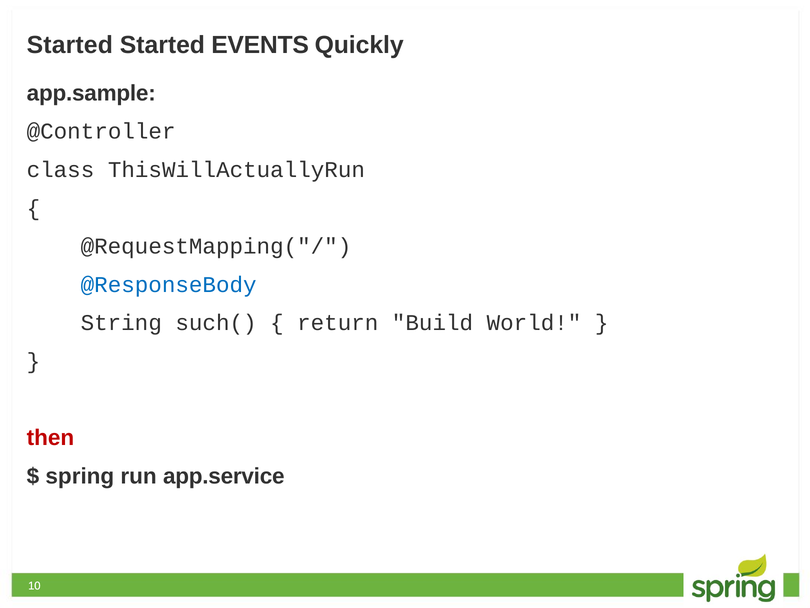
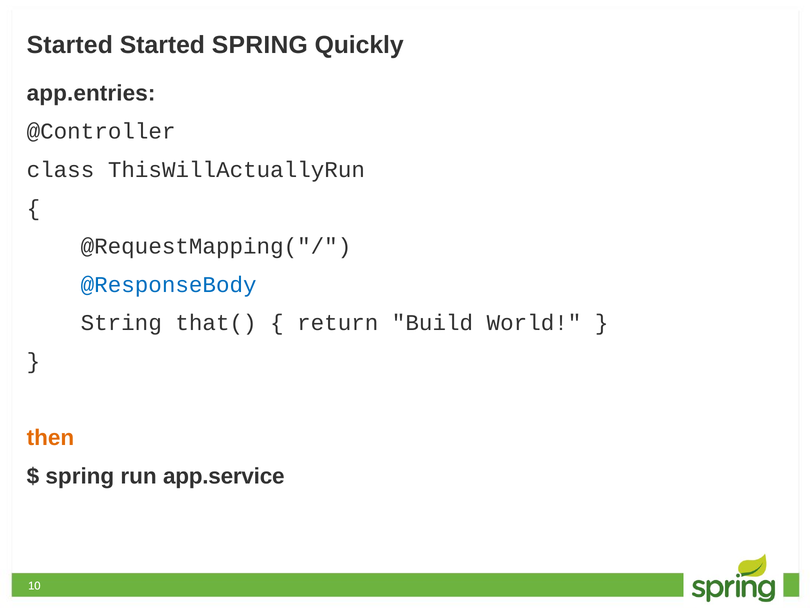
Started EVENTS: EVENTS -> SPRING (260, 45)
app.sample: app.sample -> app.entries (91, 93)
such(: such( -> that( (216, 323)
then colour: red -> orange (50, 438)
